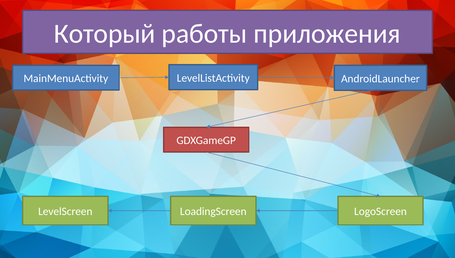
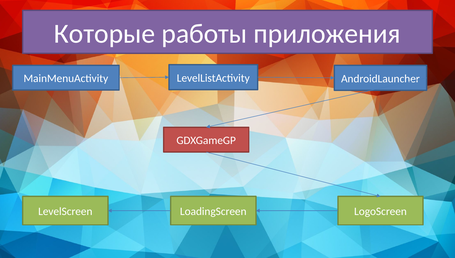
Который: Который -> Которые (105, 34)
